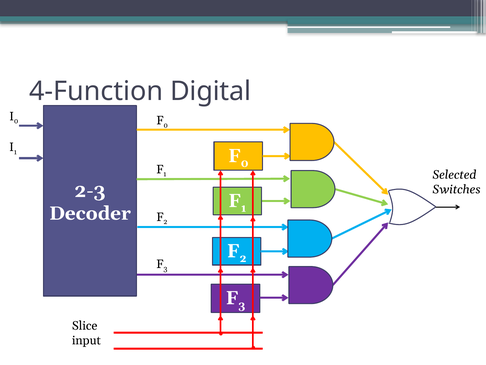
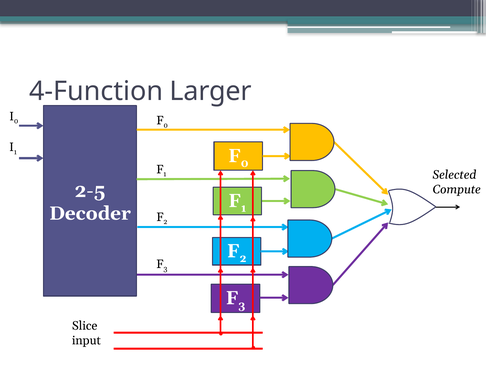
Digital: Digital -> Larger (211, 91)
2-3: 2-3 -> 2-5 (90, 190)
Switches: Switches -> Compute (457, 189)
